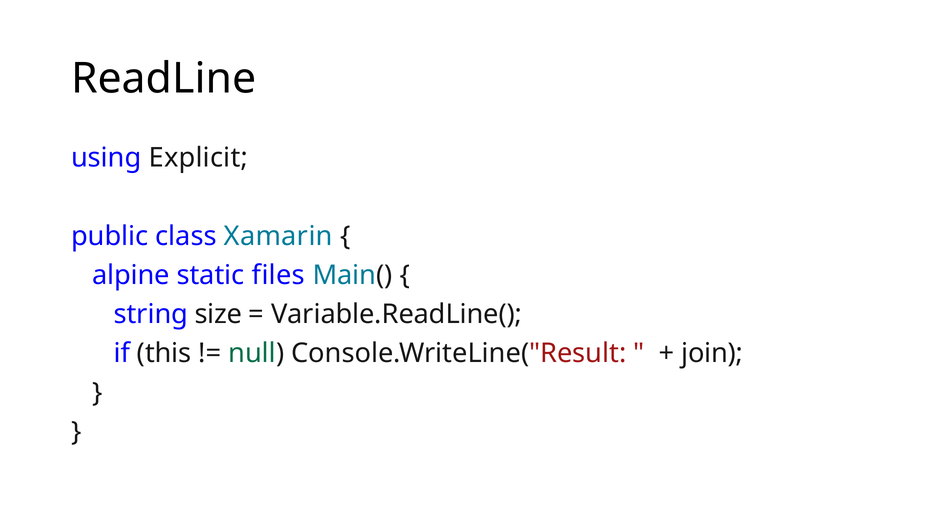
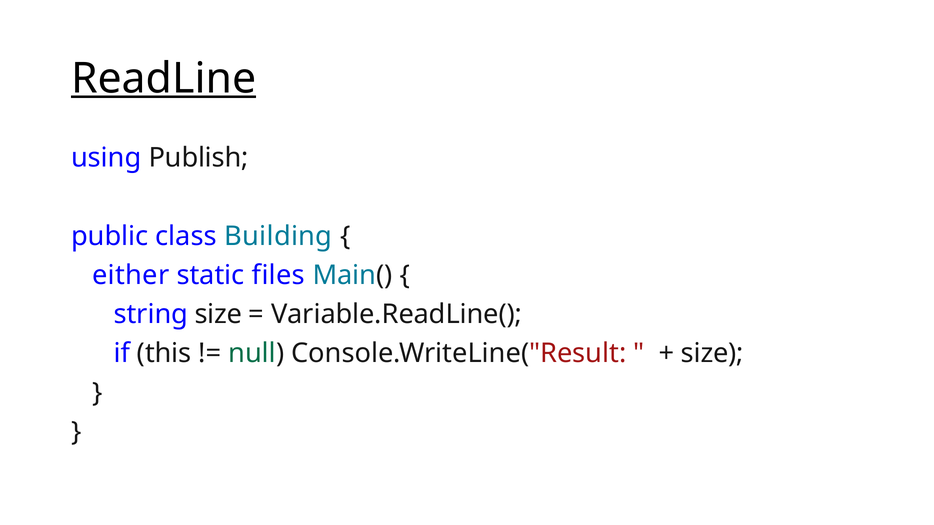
ReadLine underline: none -> present (164, 78)
Explicit: Explicit -> Publish (199, 158)
Xamarin: Xamarin -> Building (278, 236)
alpine: alpine -> either (131, 275)
join: join -> size (712, 354)
